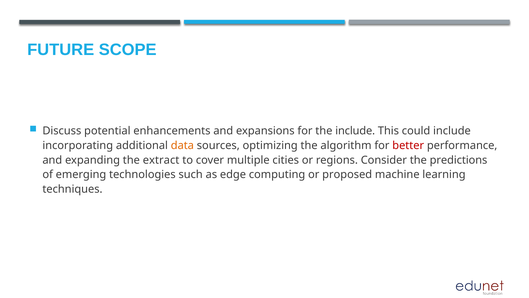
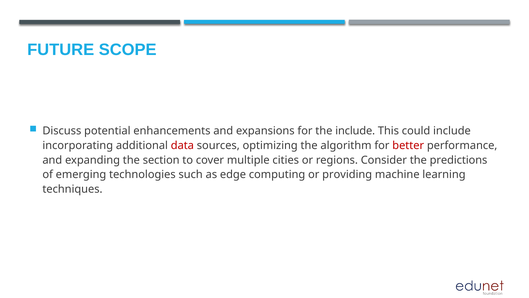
data colour: orange -> red (182, 145)
extract: extract -> section (161, 160)
proposed: proposed -> providing (347, 174)
